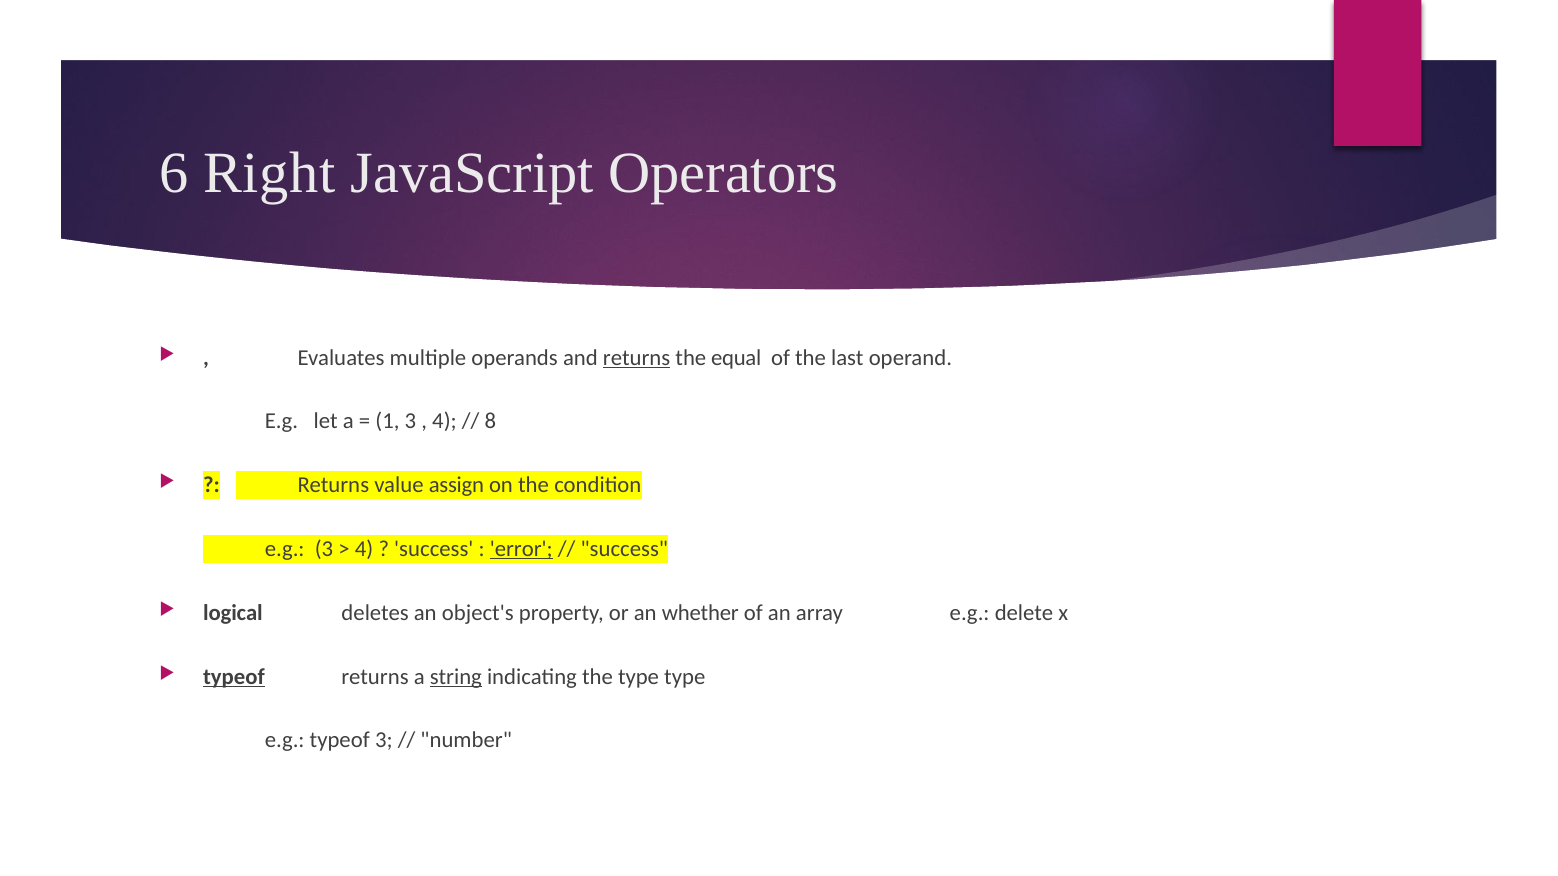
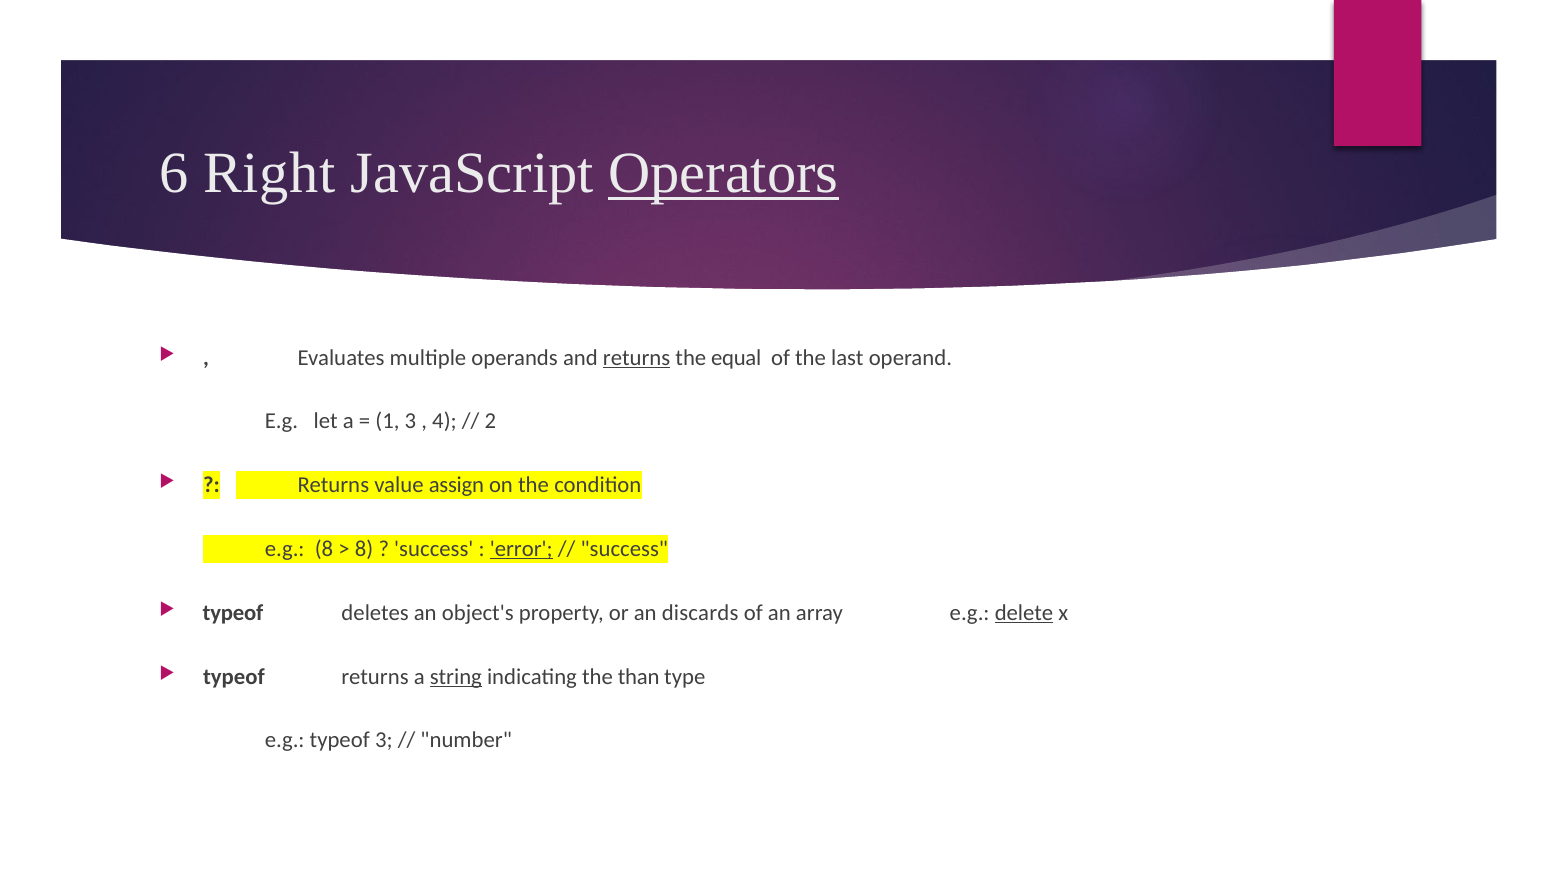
Operators underline: none -> present (723, 174)
8: 8 -> 2 (490, 422)
e.g 3: 3 -> 8 (324, 549)
4: 4 -> 8 (364, 549)
logical: logical -> typeof (233, 613)
whether: whether -> discards (700, 613)
delete underline: none -> present (1024, 613)
typeof underline: present -> none (234, 677)
the type: type -> than (639, 677)
